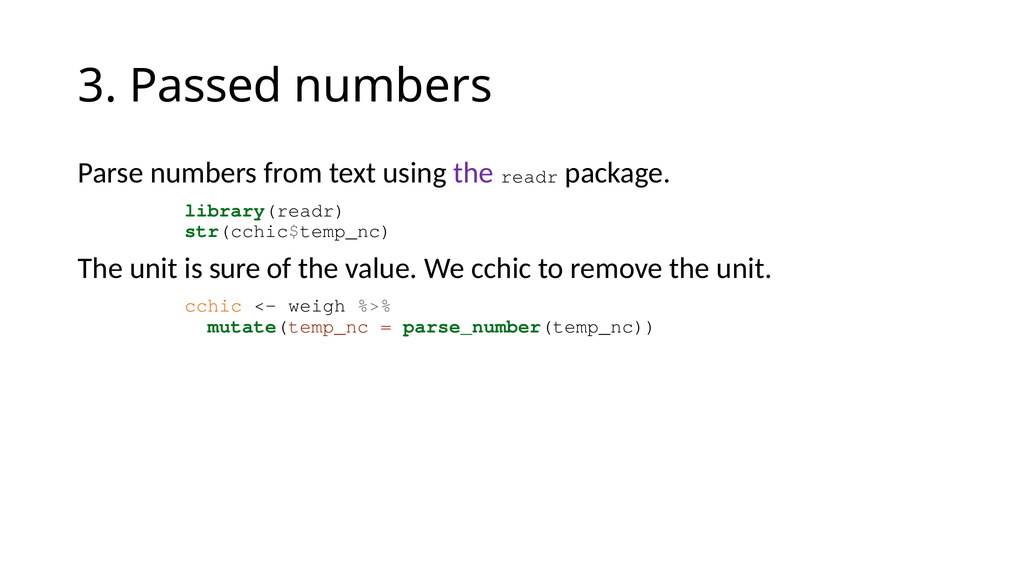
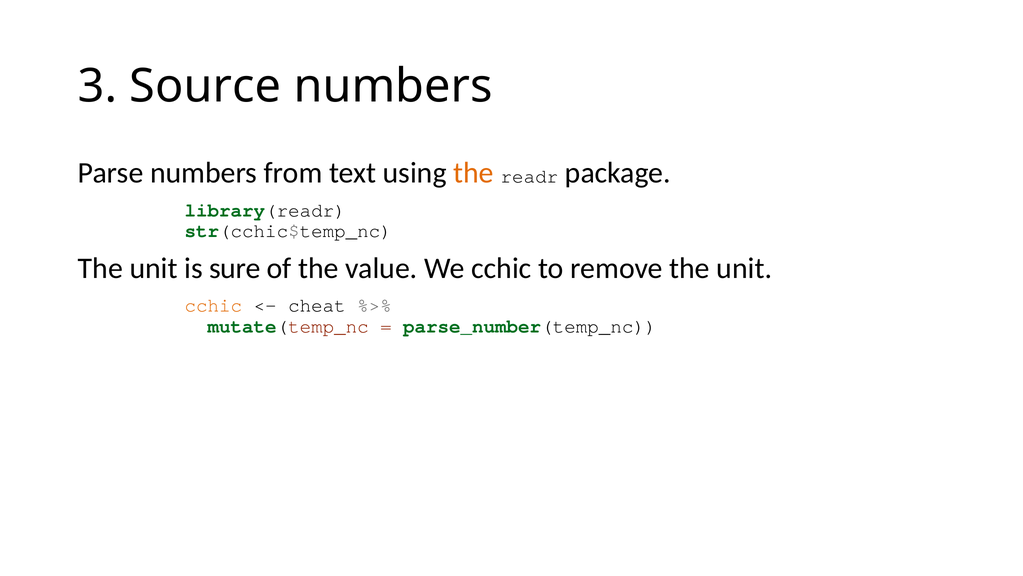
Passed: Passed -> Source (205, 86)
the colour: purple -> orange (474, 173)
weigh: weigh -> cheat (317, 305)
